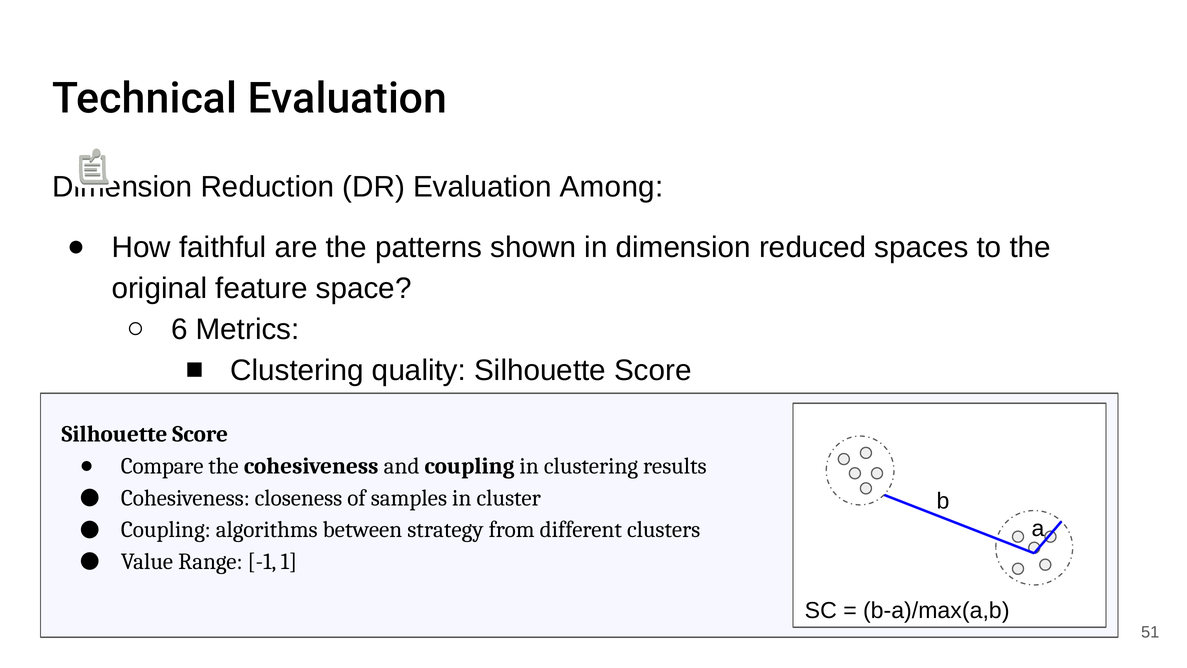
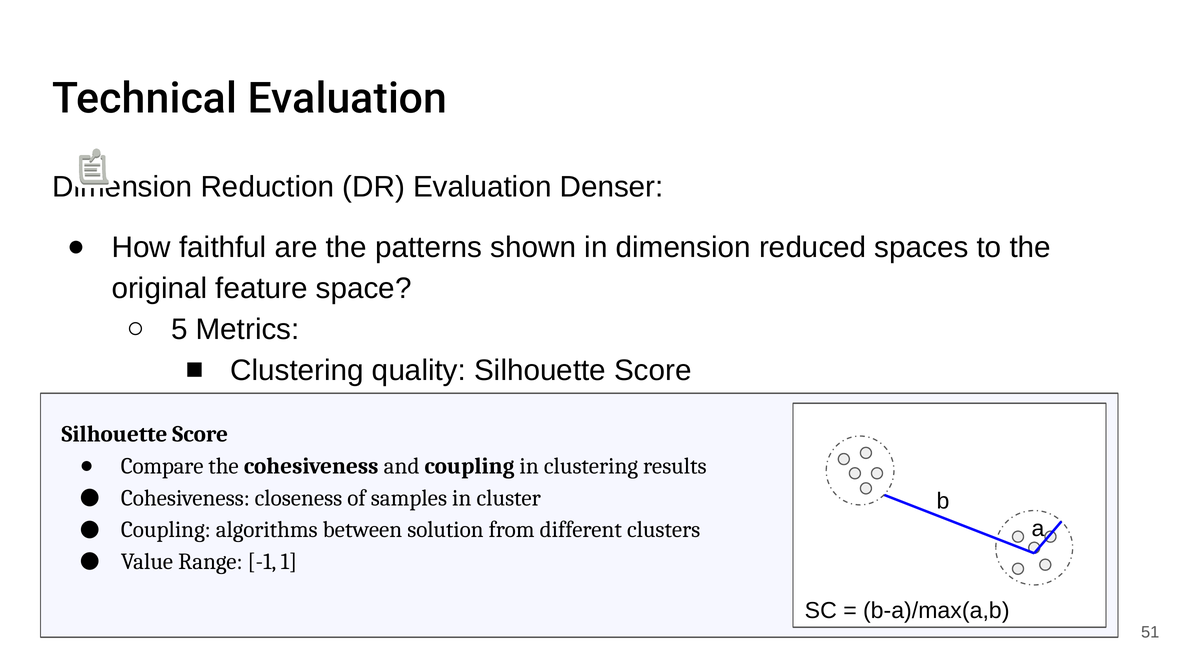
Among: Among -> Denser (612, 187)
6: 6 -> 5 (179, 329)
strategy: strategy -> solution (445, 530)
